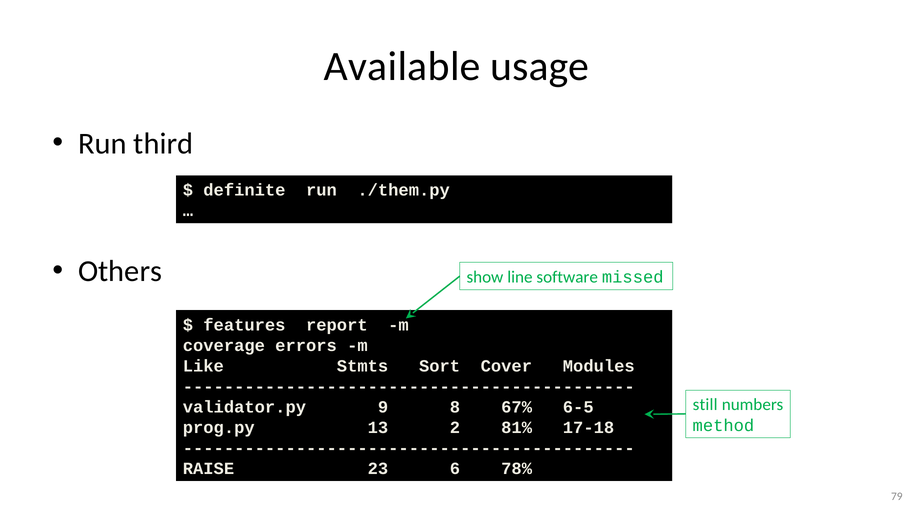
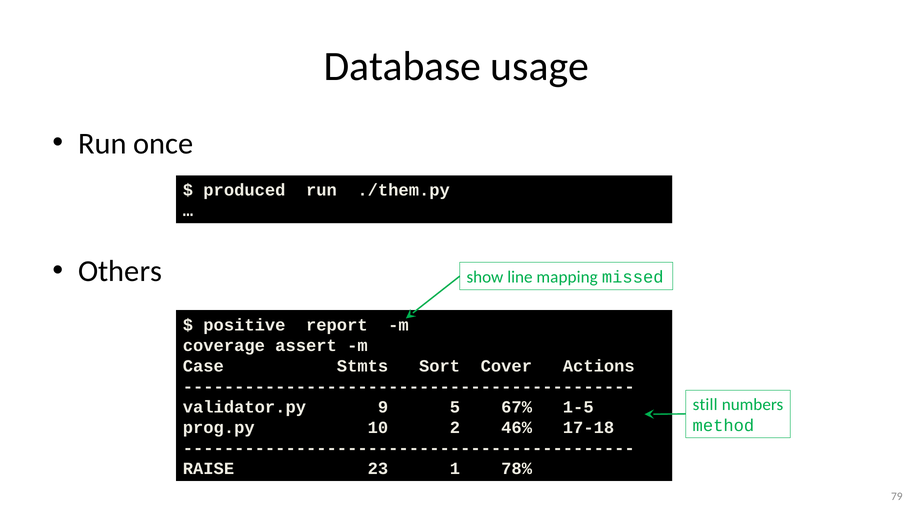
Available: Available -> Database (402, 66)
third: third -> once (163, 144)
definite: definite -> produced (244, 191)
software: software -> mapping (567, 278)
features: features -> positive (244, 325)
errors: errors -> assert (306, 346)
Like: Like -> Case (203, 366)
Modules: Modules -> Actions (599, 366)
8: 8 -> 5 (455, 407)
6-5: 6-5 -> 1-5 (578, 407)
13: 13 -> 10 (378, 428)
81%: 81% -> 46% (517, 428)
6: 6 -> 1 (455, 469)
